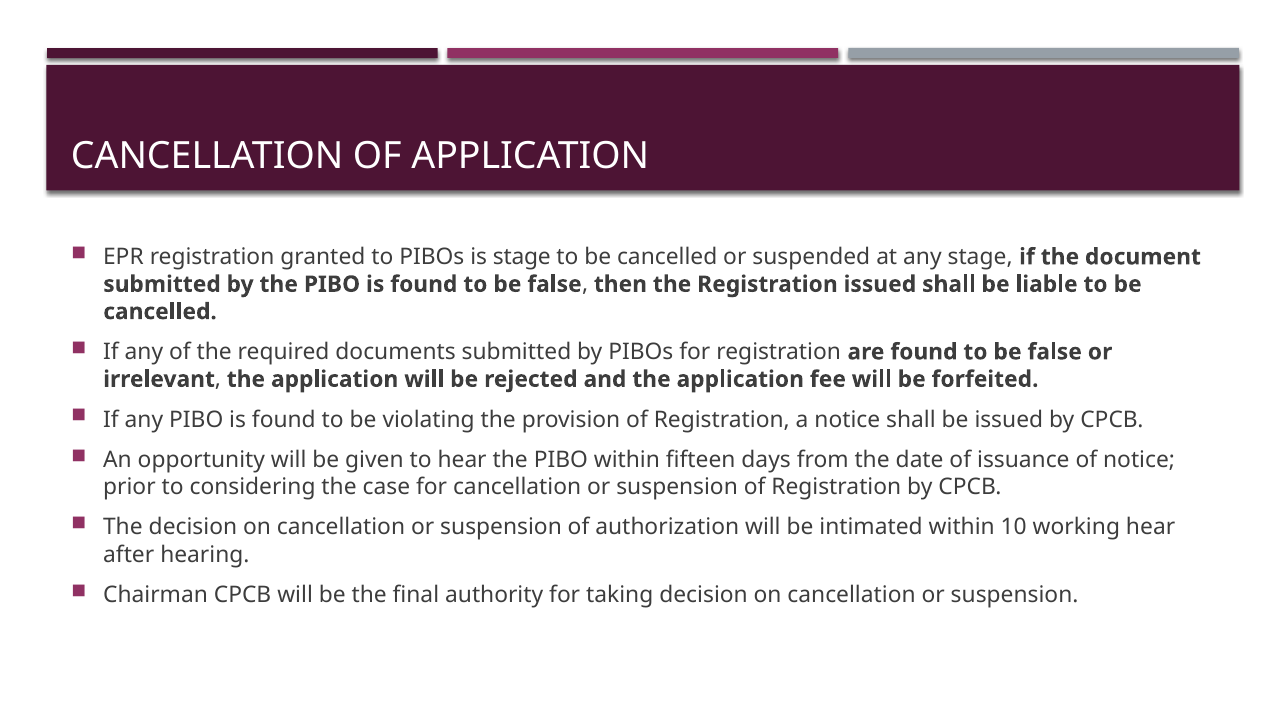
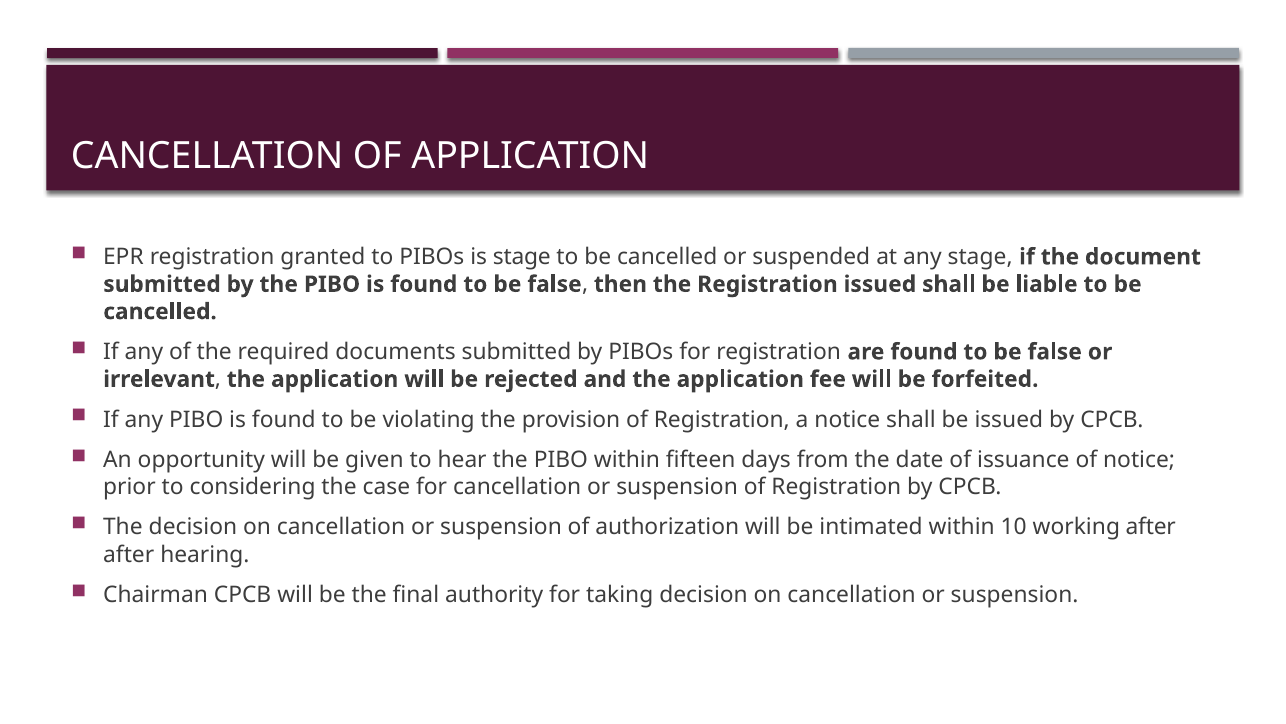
working hear: hear -> after (1151, 527)
